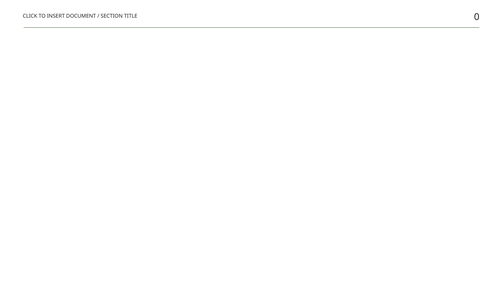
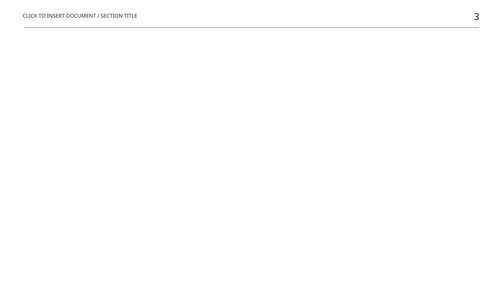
0: 0 -> 3 (477, 17)
